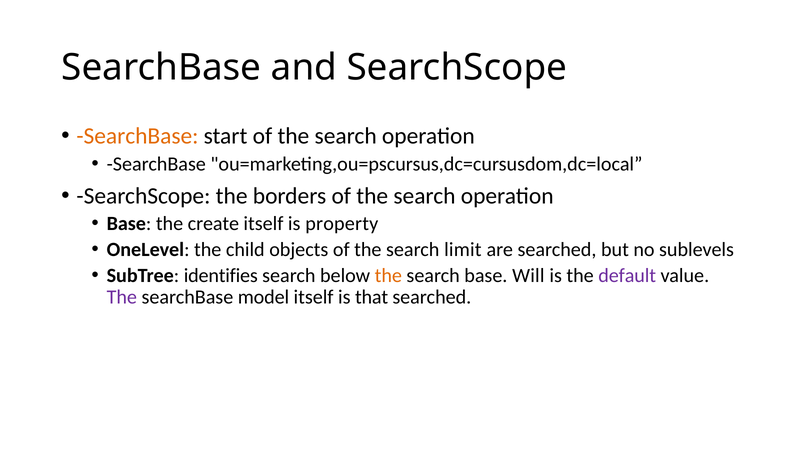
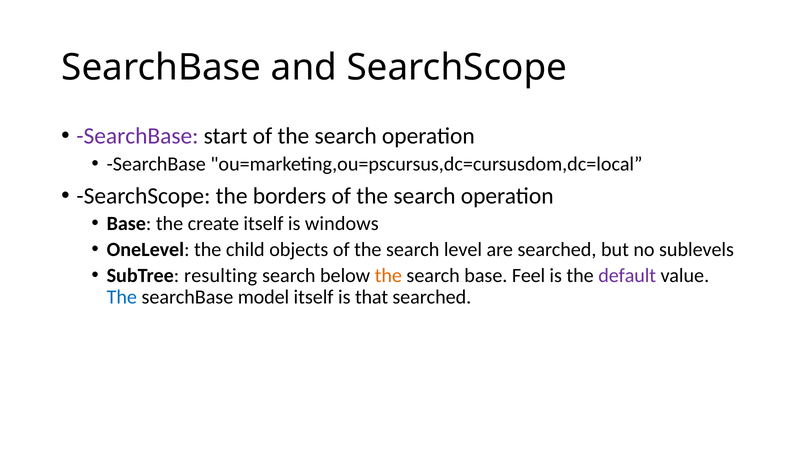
SearchBase colour: orange -> purple (137, 136)
property: property -> windows (342, 223)
limit: limit -> level (463, 249)
identifies: identifies -> resulting (221, 275)
Will: Will -> Feel (529, 275)
The colour: purple -> blue (122, 297)
